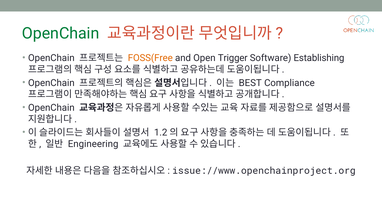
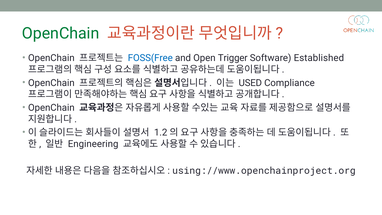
FOSS(Free colour: orange -> blue (150, 58)
Establishing: Establishing -> Established (319, 58)
BEST: BEST -> USED (250, 83)
issue://www.openchainproject.org: issue://www.openchainproject.org -> using://www.openchainproject.org (264, 171)
